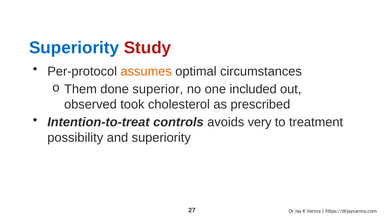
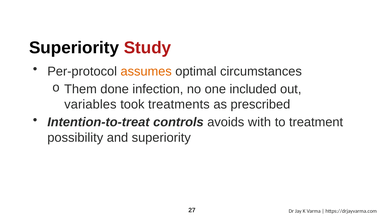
Superiority colour: blue -> black (74, 48)
superior: superior -> infection (158, 89)
observed: observed -> variables (90, 104)
cholesterol: cholesterol -> treatments (179, 104)
very: very -> with (259, 122)
